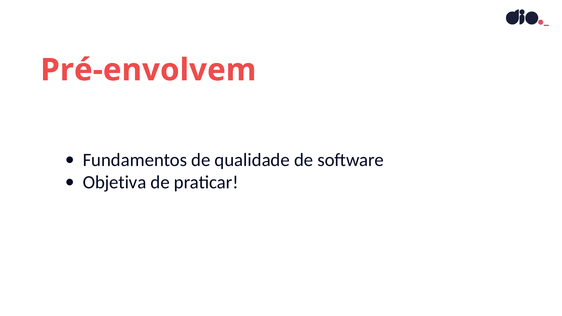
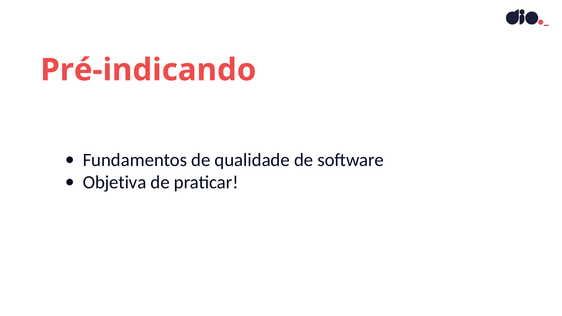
Pré-envolvem: Pré-envolvem -> Pré-indicando (148, 70)
